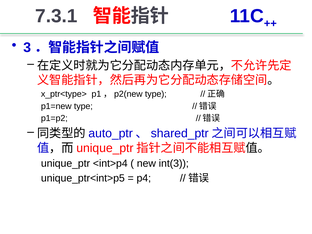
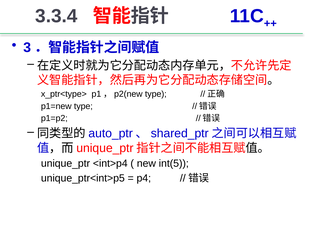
7.3.1: 7.3.1 -> 3.3.4 (56, 16)
int(3: int(3 -> int(5 (174, 164)
